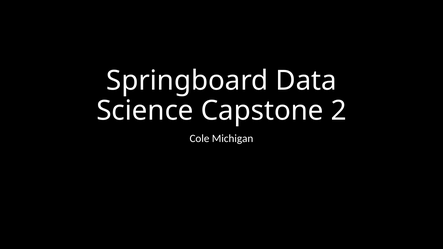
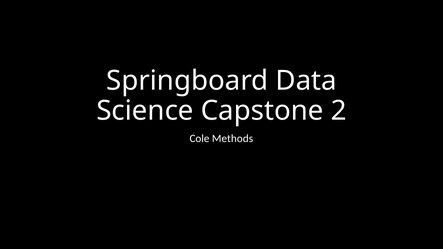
Michigan: Michigan -> Methods (233, 138)
